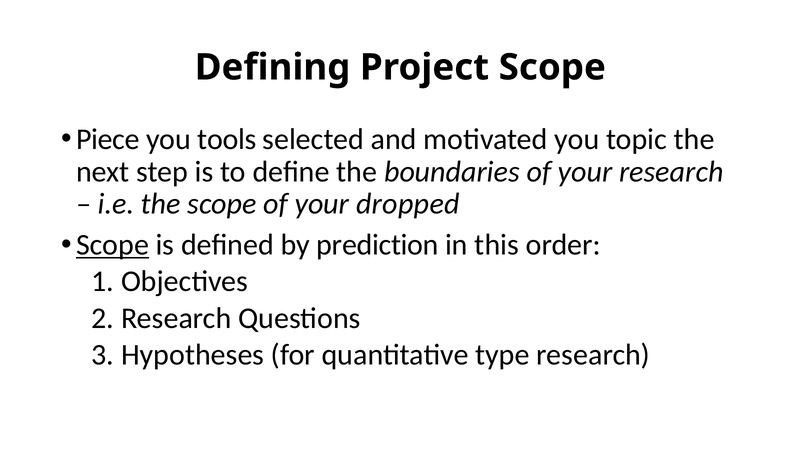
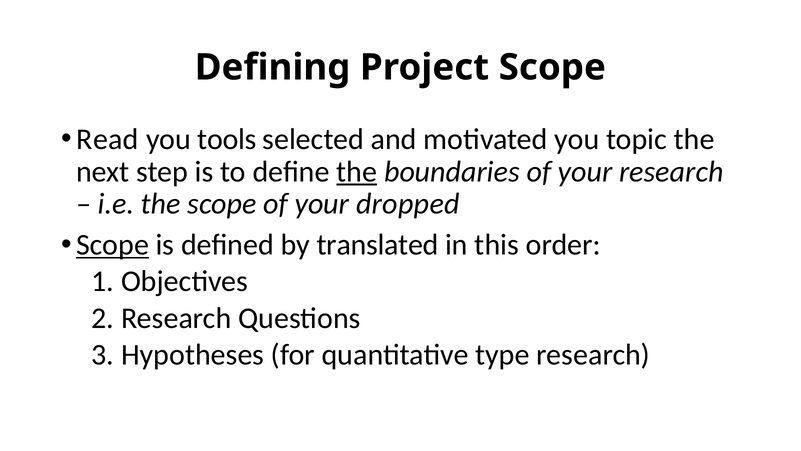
Piece: Piece -> Read (108, 139)
the underline: none -> present (357, 171)
prediction: prediction -> translated (378, 245)
